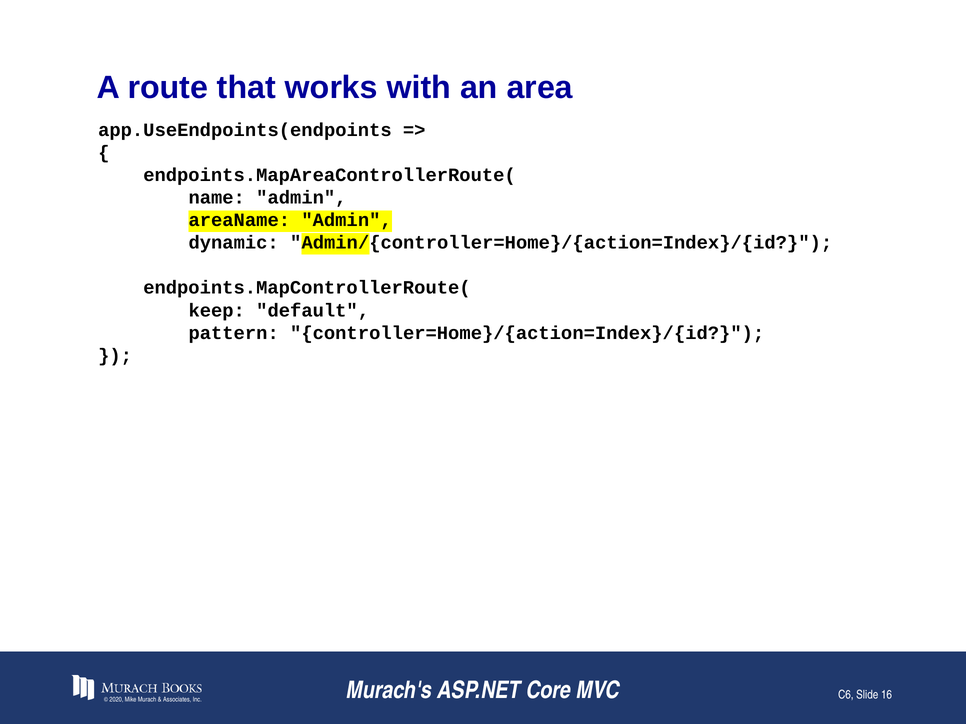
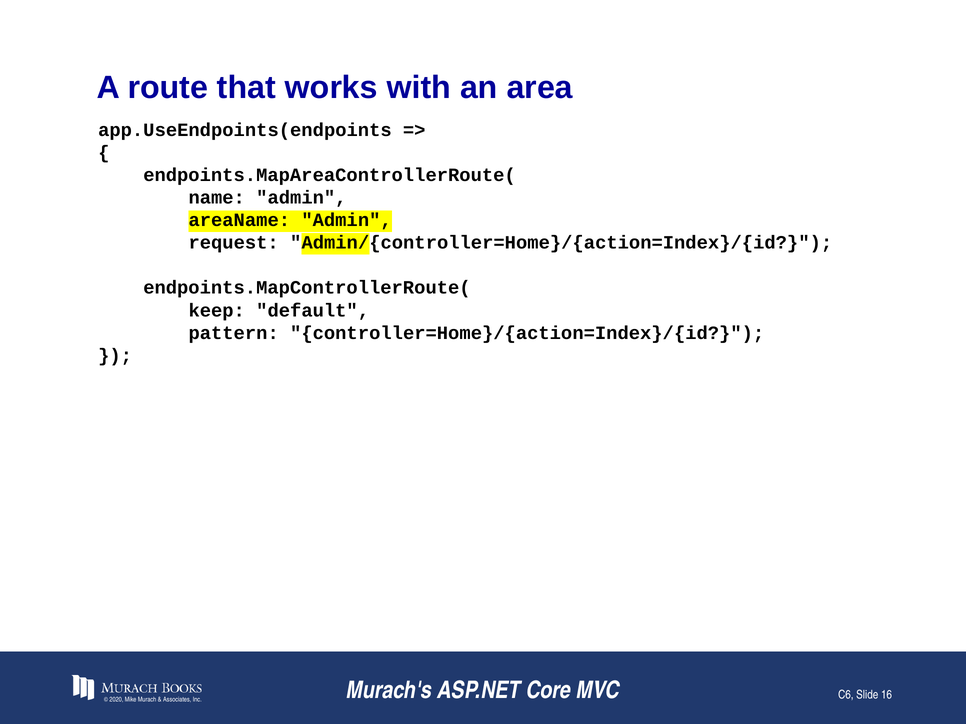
dynamic: dynamic -> request (234, 243)
